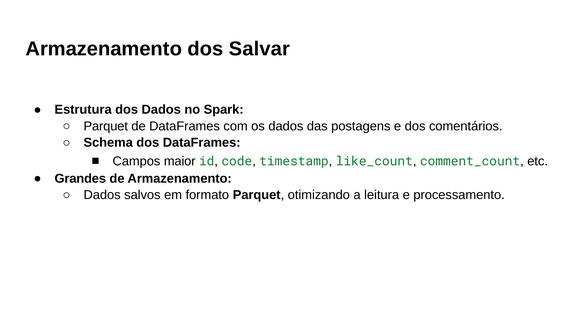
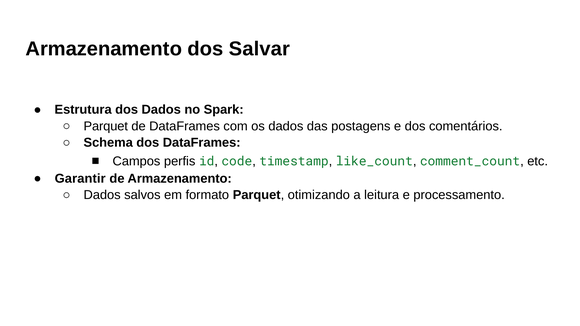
maior: maior -> perfis (180, 161)
Grandes: Grandes -> Garantir (80, 179)
